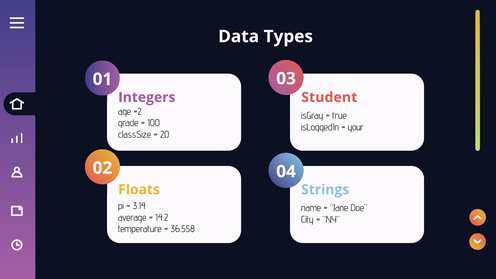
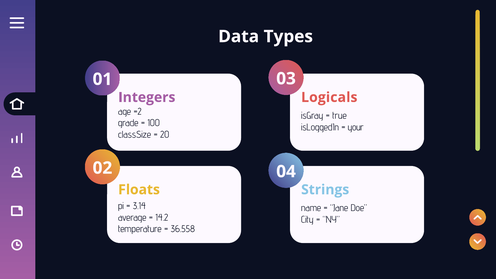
Student: Student -> Logicals (329, 97)
